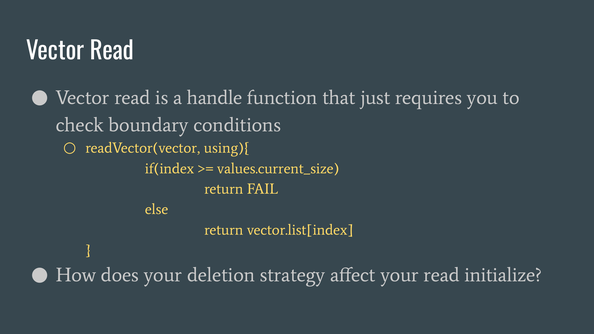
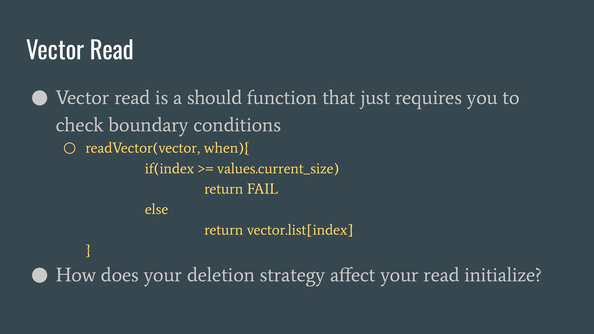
handle: handle -> should (215, 98)
using){: using){ -> when){ (227, 148)
